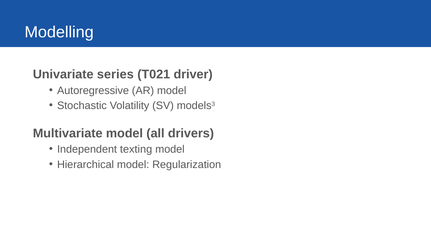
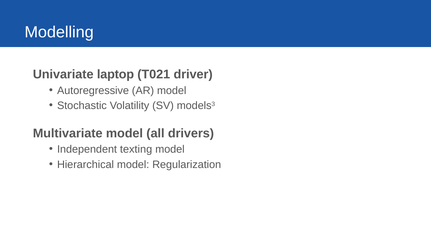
series: series -> laptop (115, 75)
